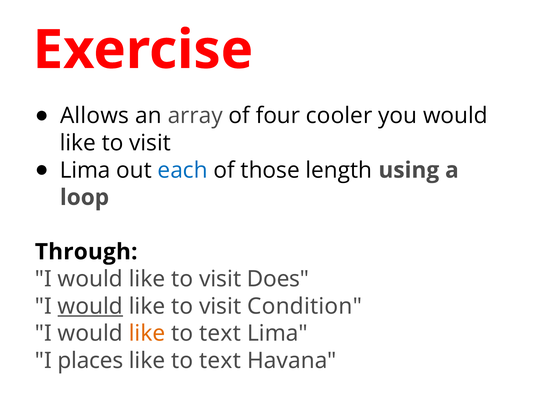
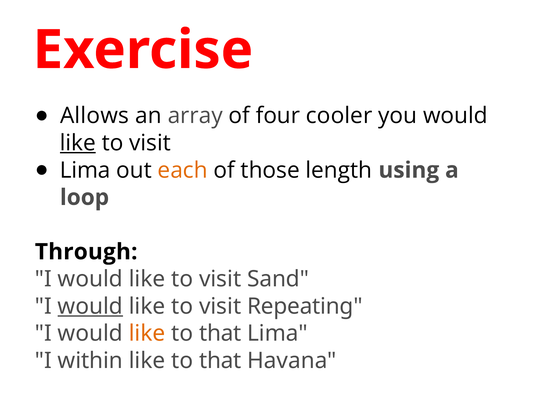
like underline: none -> present (78, 143)
each colour: blue -> orange (183, 170)
Does: Does -> Sand (278, 279)
Condition: Condition -> Repeating (305, 306)
text: text -> that (220, 333)
places: places -> within (90, 361)
text: text -> that (220, 361)
